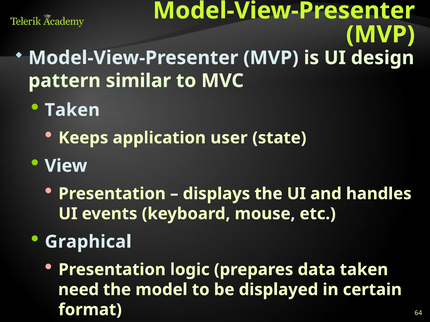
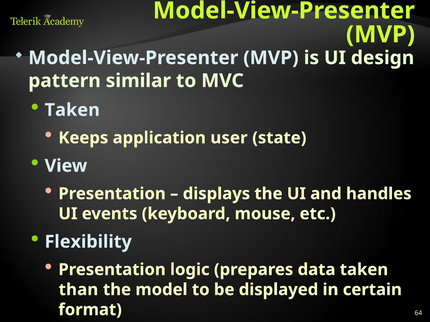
Graphical: Graphical -> Flexibility (88, 242)
need: need -> than (78, 290)
